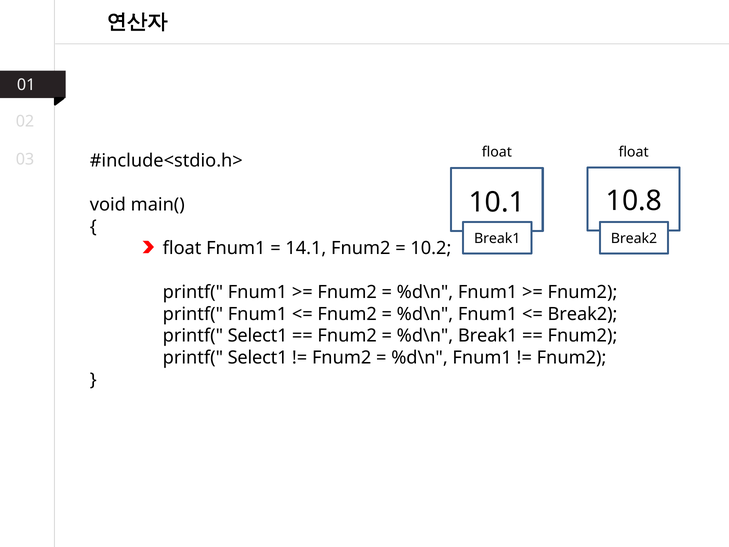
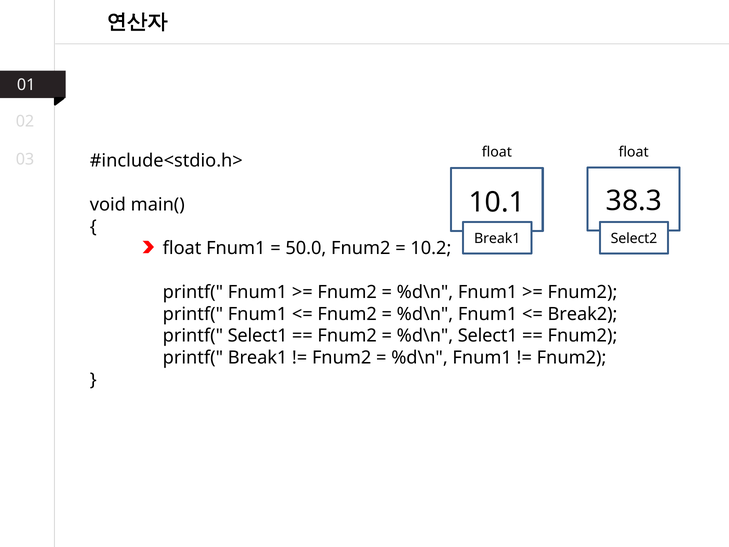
10.8: 10.8 -> 38.3 (634, 201)
Break2: Break2 -> Select2 (634, 238)
14.1: 14.1 -> 50.0 (306, 248)
%d\n Break1: Break1 -> Select1 (488, 336)
Select1: Select1 -> Break1 (258, 358)
